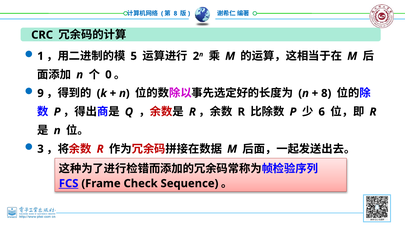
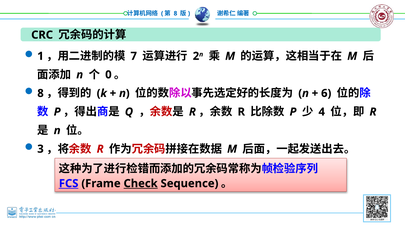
5: 5 -> 7 (134, 56)
9: 9 -> 8 (41, 93)
8: 8 -> 6 (326, 93)
6: 6 -> 4 (322, 112)
Check underline: none -> present (141, 183)
